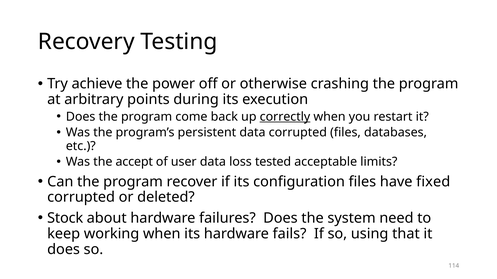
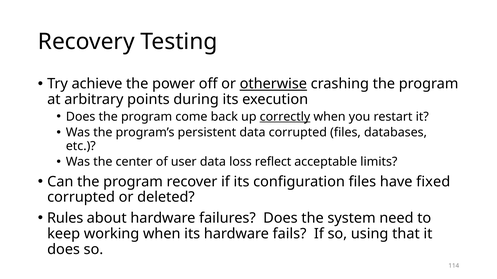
otherwise underline: none -> present (273, 84)
accept: accept -> center (134, 162)
tested: tested -> reflect (273, 162)
Stock: Stock -> Rules (65, 218)
